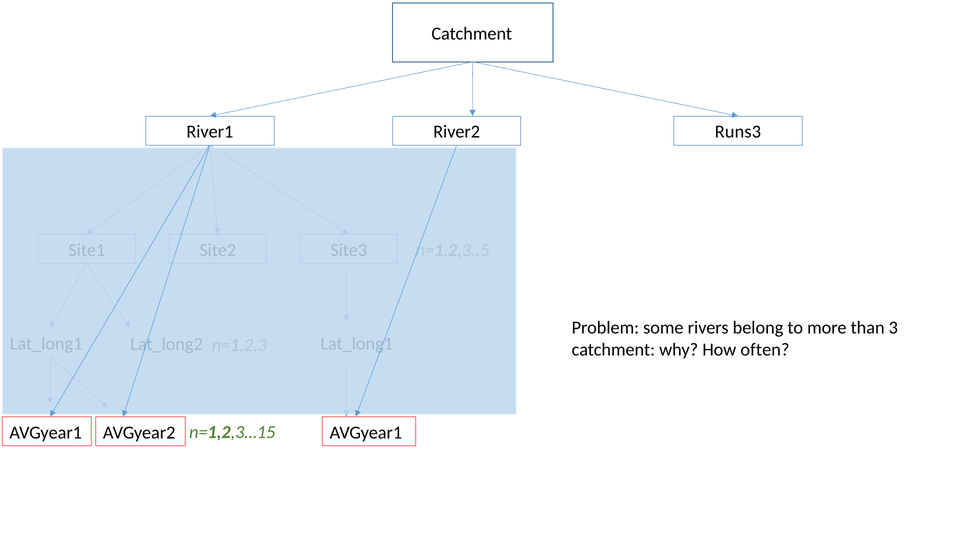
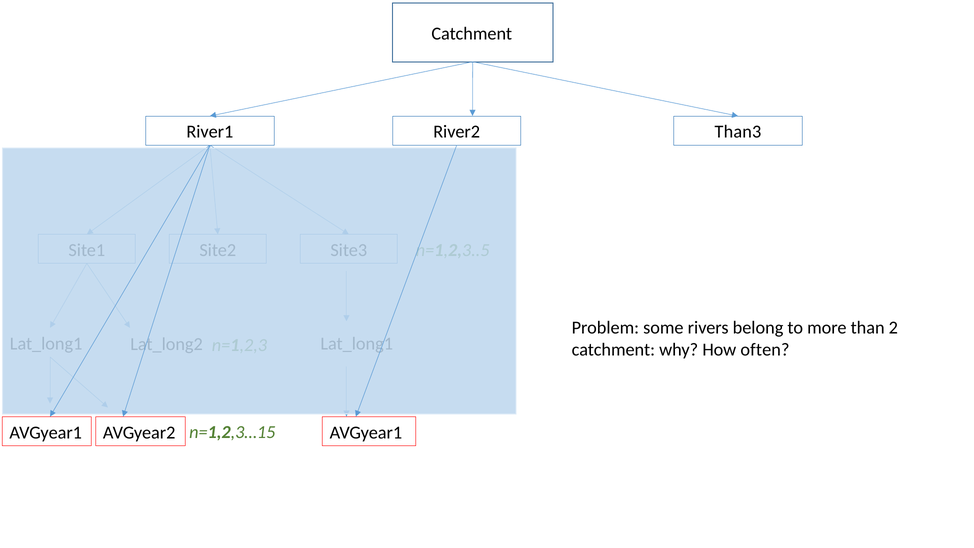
Runs3: Runs3 -> Than3 (738, 132)
3: 3 -> 2 (893, 328)
